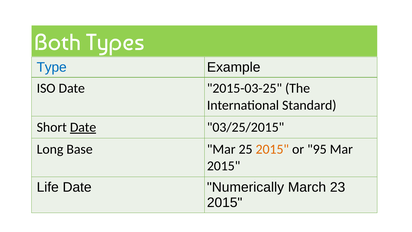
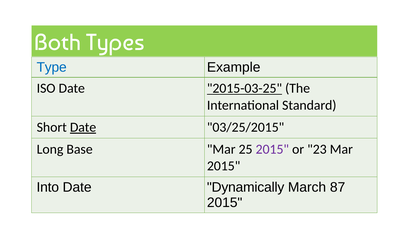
2015-03-25 underline: none -> present (244, 88)
2015 colour: orange -> purple (272, 149)
95: 95 -> 23 (317, 149)
Life: Life -> Into (48, 187)
Numerically: Numerically -> Dynamically (246, 187)
23: 23 -> 87 (338, 187)
